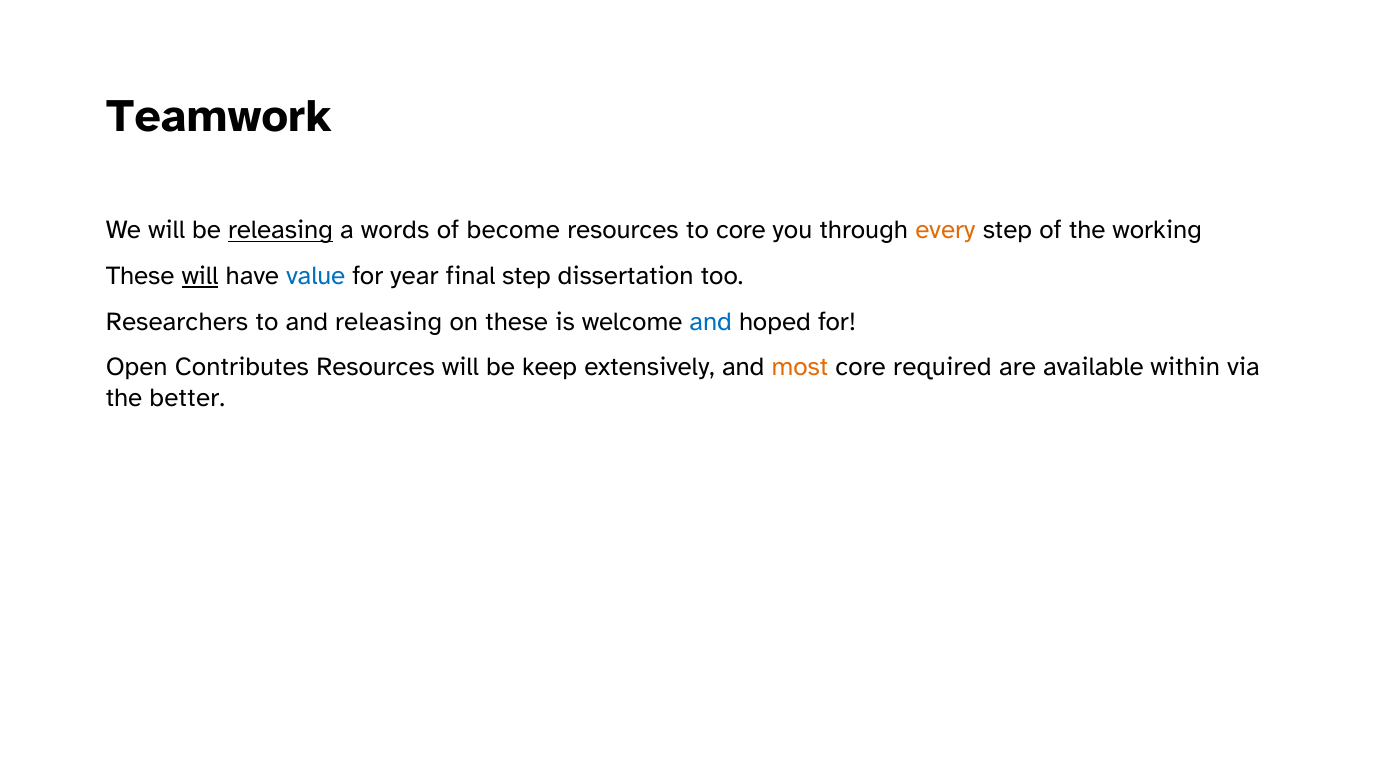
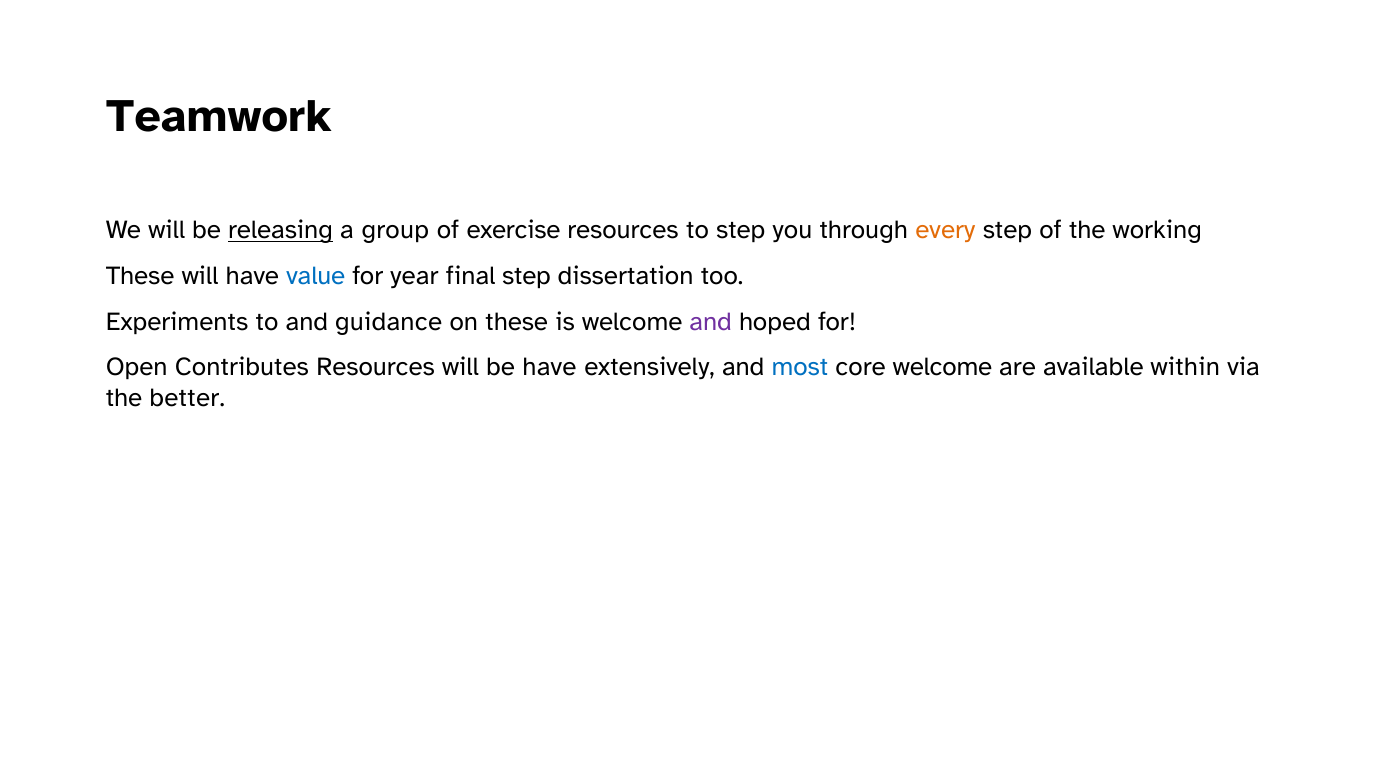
words: words -> group (395, 230)
become: become -> exercise (513, 230)
to core: core -> step (741, 230)
will underline: present -> none (200, 276)
Researchers: Researchers -> Experiments (177, 322)
and releasing: releasing -> guidance (389, 322)
and colour: blue -> purple (711, 322)
be keep: keep -> have (549, 368)
most colour: orange -> blue (800, 368)
core required: required -> welcome (943, 368)
